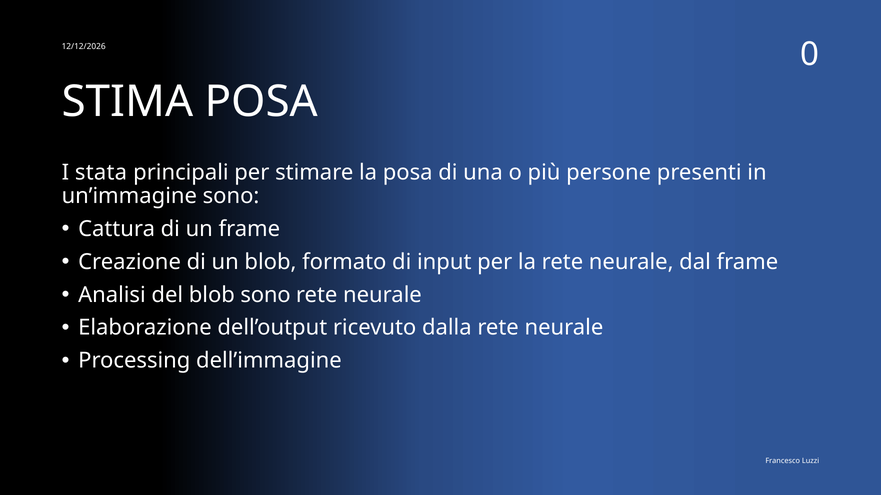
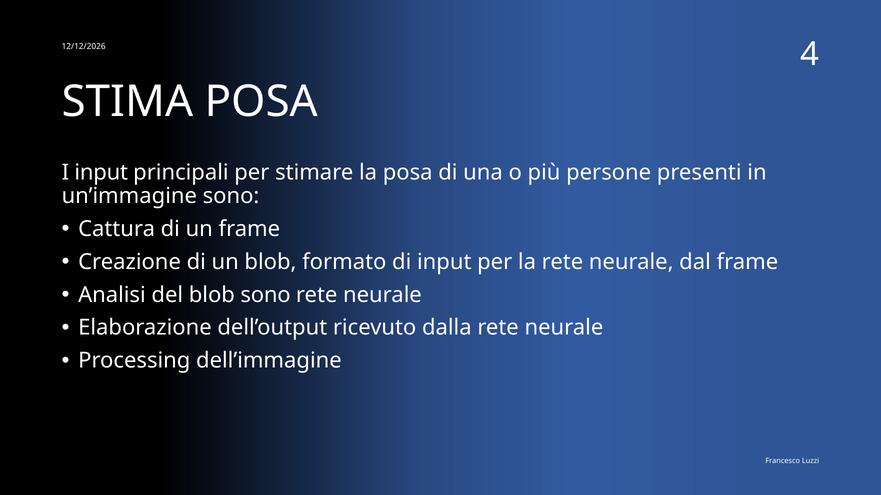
0: 0 -> 4 (810, 54)
I stata: stata -> input (101, 172)
